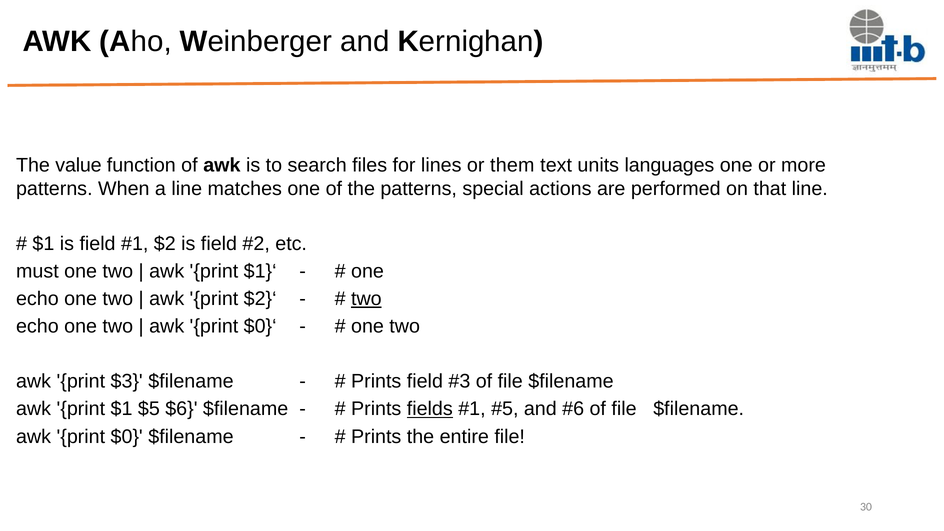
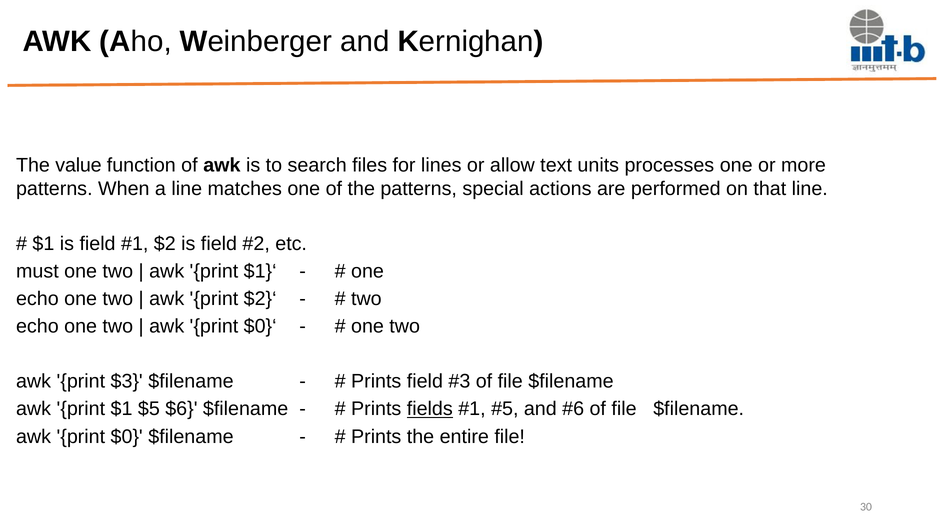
them: them -> allow (512, 165)
languages: languages -> processes (669, 165)
two underline: present -> none (366, 299)
